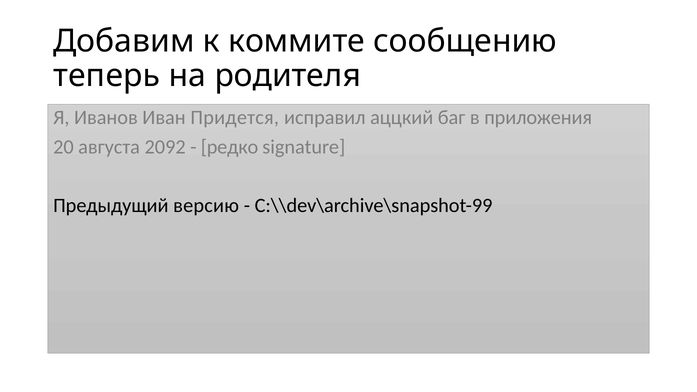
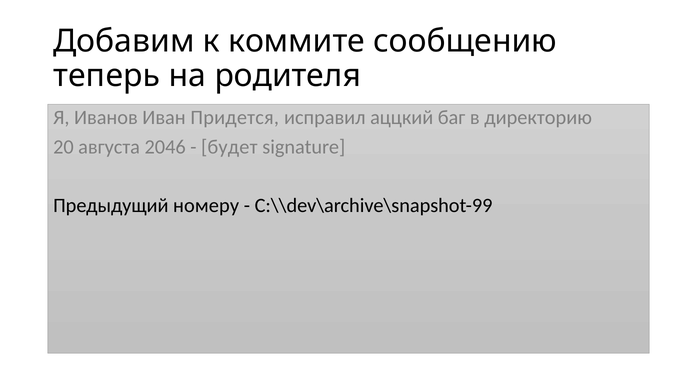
приложения: приложения -> директорию (538, 118)
2092: 2092 -> 2046 (165, 147)
редко: редко -> будет (229, 147)
версию: версию -> номеру (206, 205)
